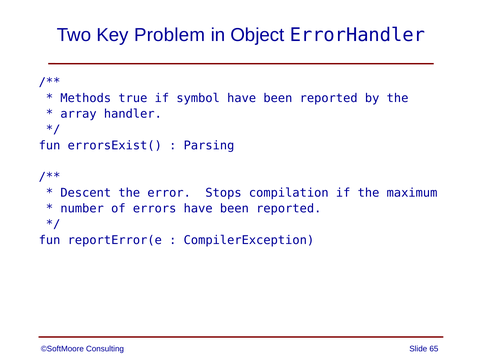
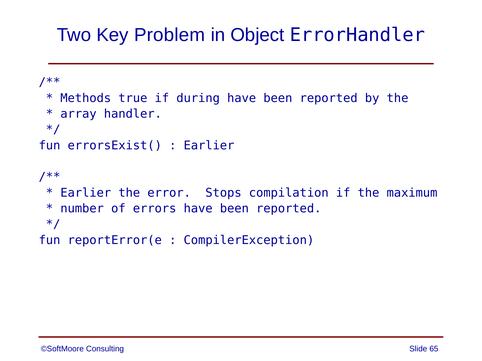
symbol: symbol -> during (198, 98)
Parsing: Parsing -> Earlier (209, 146)
Descent: Descent -> Earlier (86, 193)
